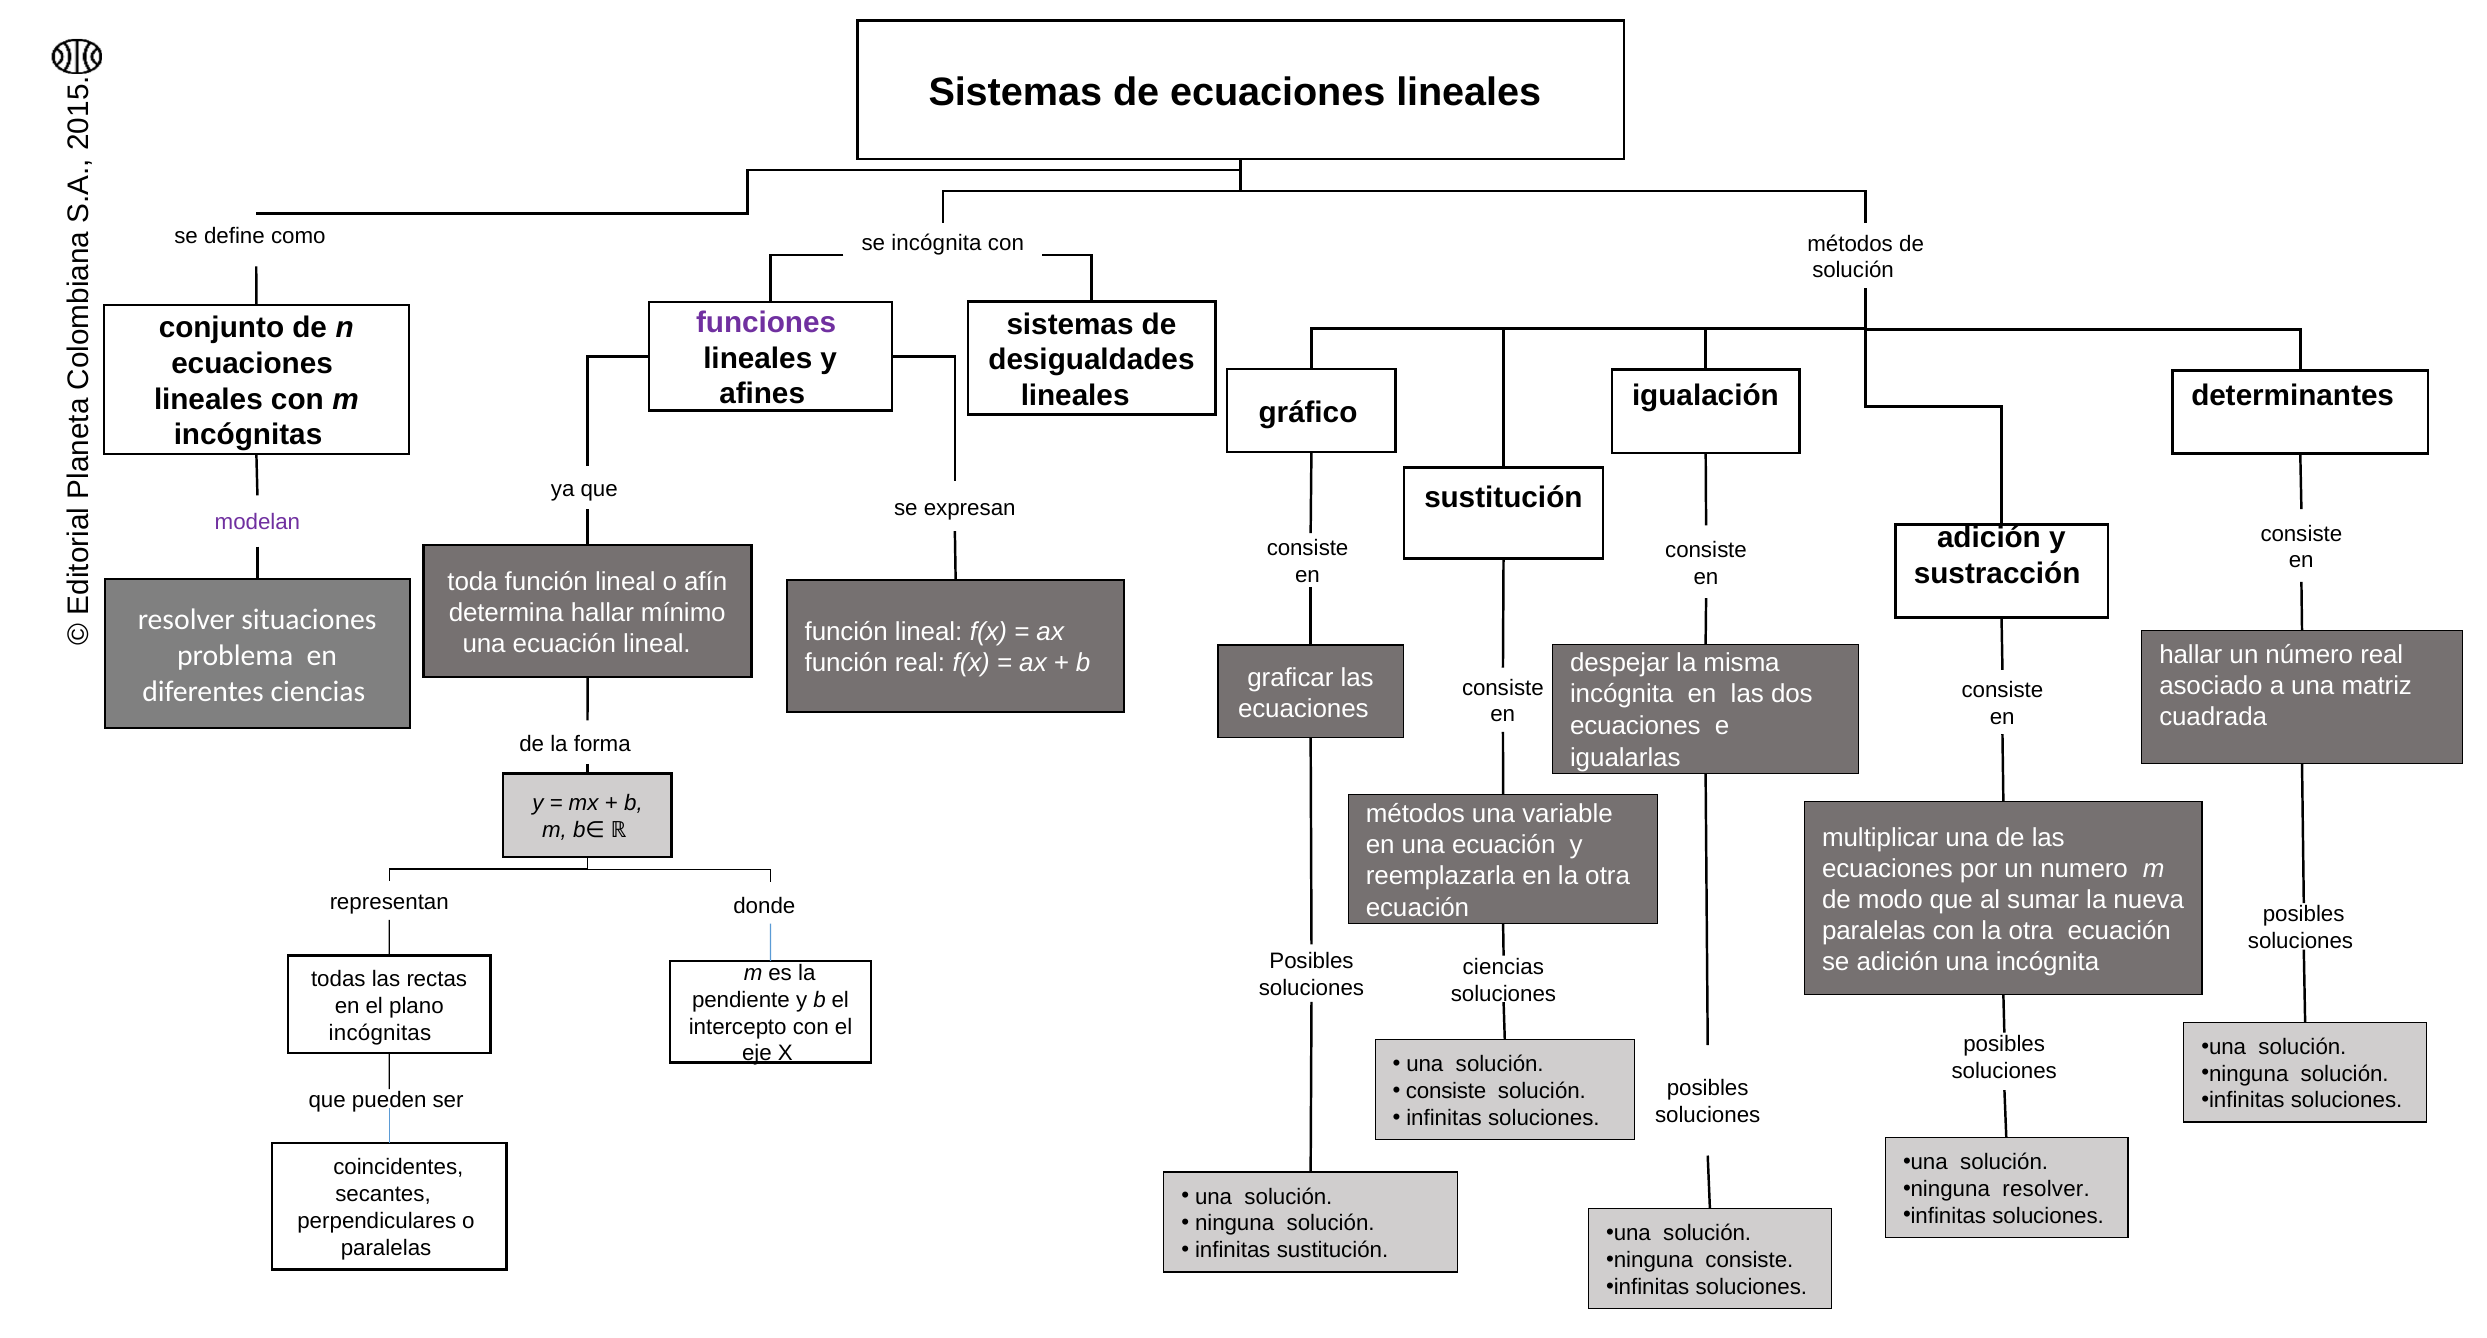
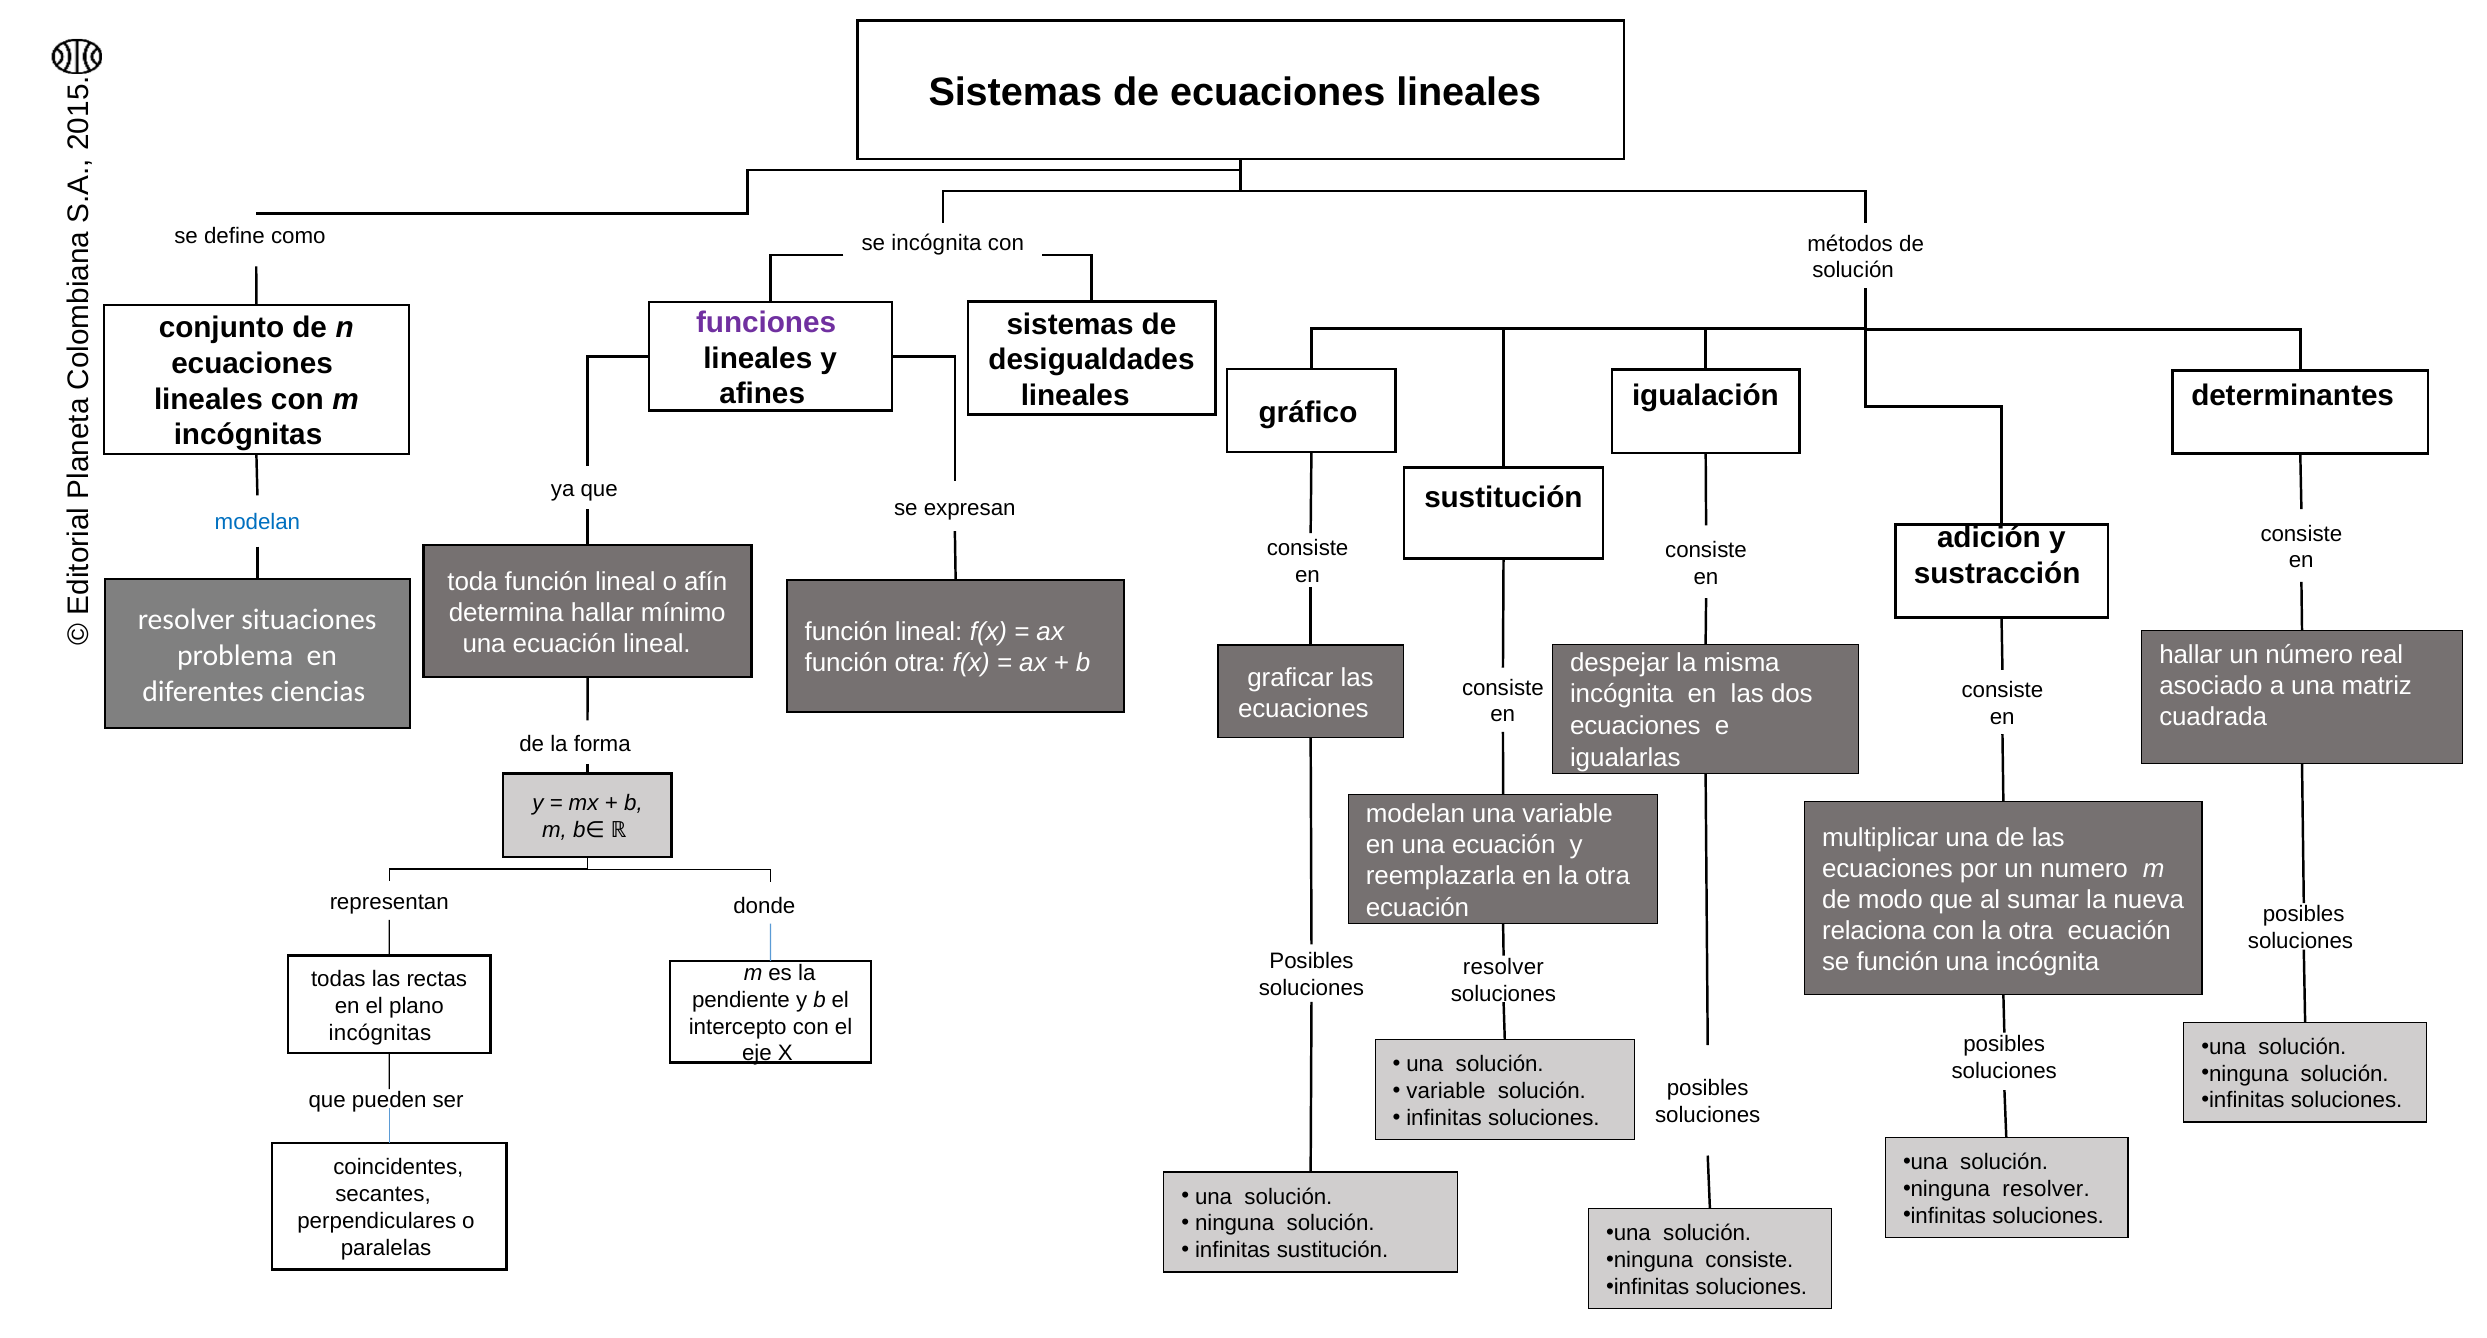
modelan colour: purple -> blue (257, 523)
función real: real -> otra (920, 663)
métodos: métodos -> modelan (1415, 814)
paralelas: paralelas -> relaciona (1874, 931)
se adición: adición -> función (1898, 962)
ciencias: ciencias -> resolver (1503, 967)
consiste: consiste -> variable (1446, 1091)
